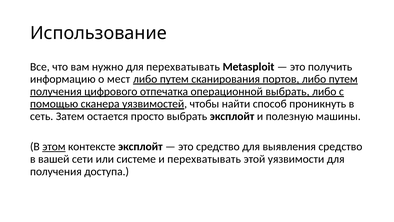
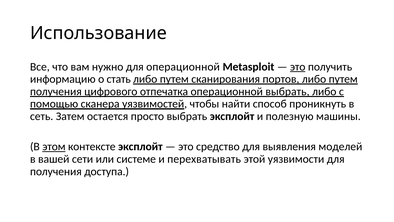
для перехватывать: перехватывать -> операционной (183, 67)
это underline: none -> present (298, 67)
мест: мест -> стать (119, 79)
выявления средство: средство -> моделей (340, 146)
